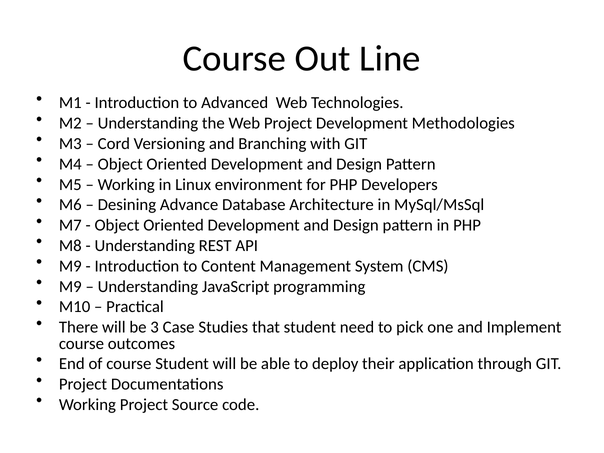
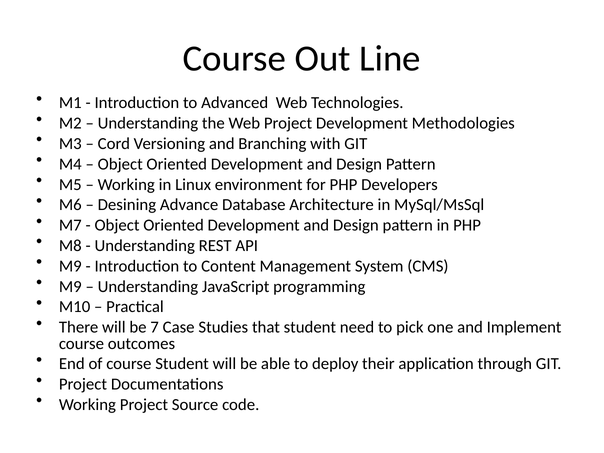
3: 3 -> 7 (155, 327)
